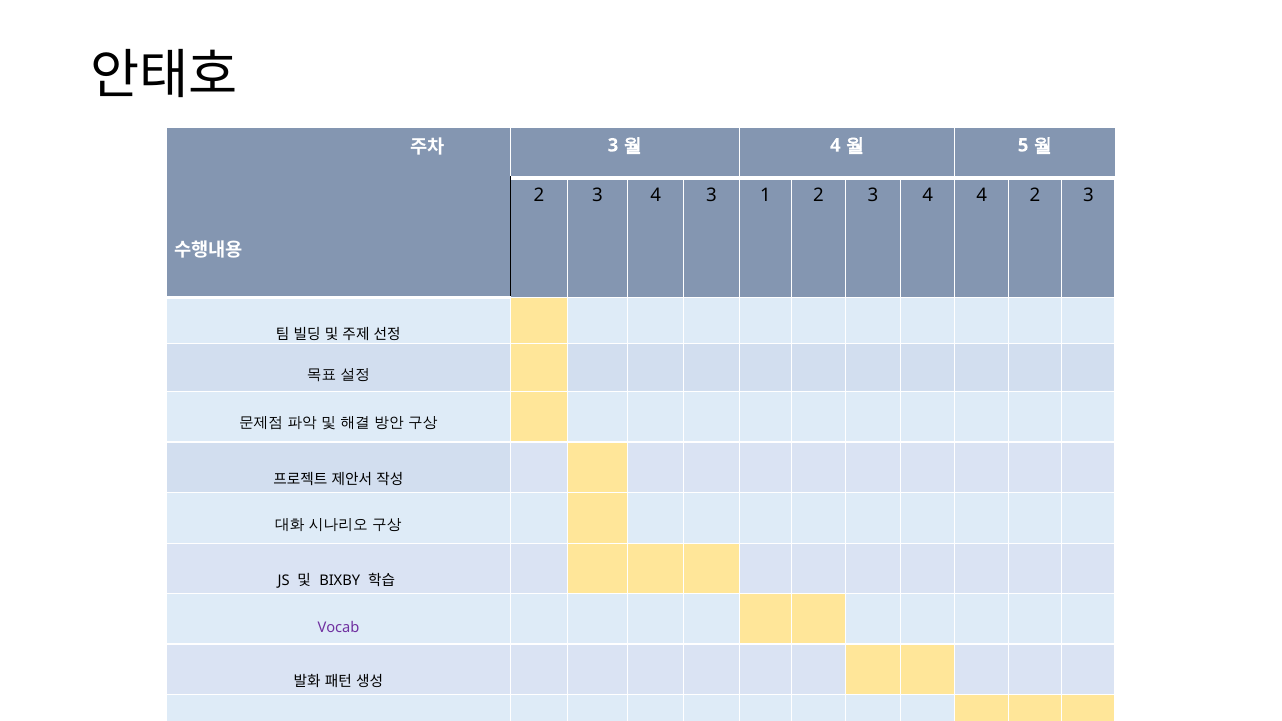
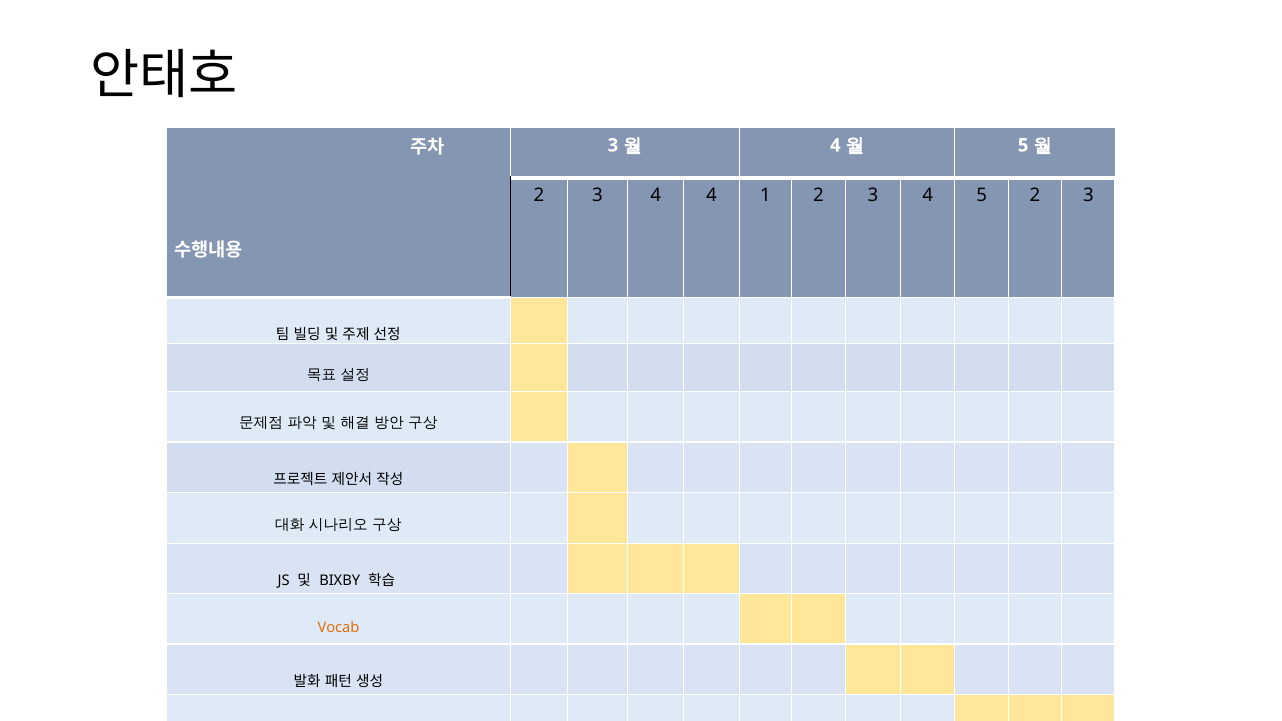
4 3: 3 -> 4 (712, 195)
4 4: 4 -> 5 (982, 195)
Vocab colour: purple -> orange (338, 628)
